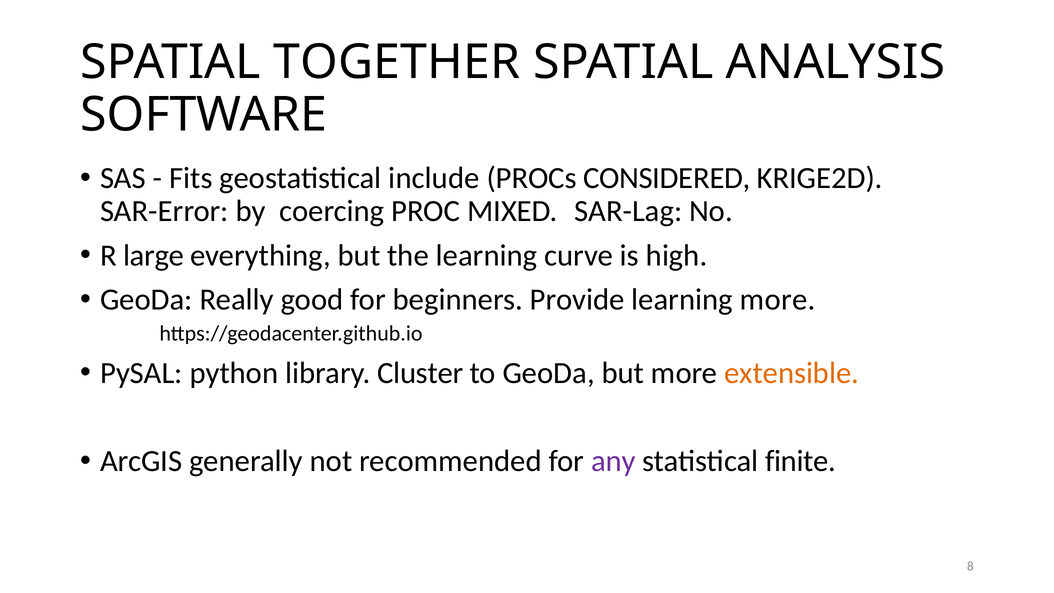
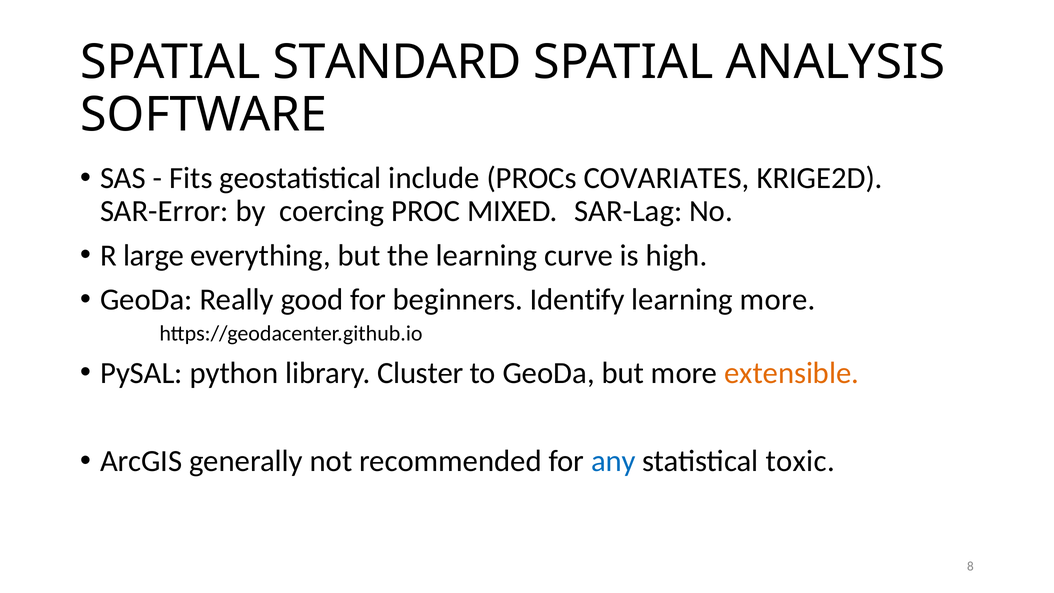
TOGETHER: TOGETHER -> STANDARD (397, 62)
CONSIDERED: CONSIDERED -> COVARIATES (667, 178)
Provide: Provide -> Identify (577, 300)
any colour: purple -> blue (613, 461)
finite: finite -> toxic (800, 461)
